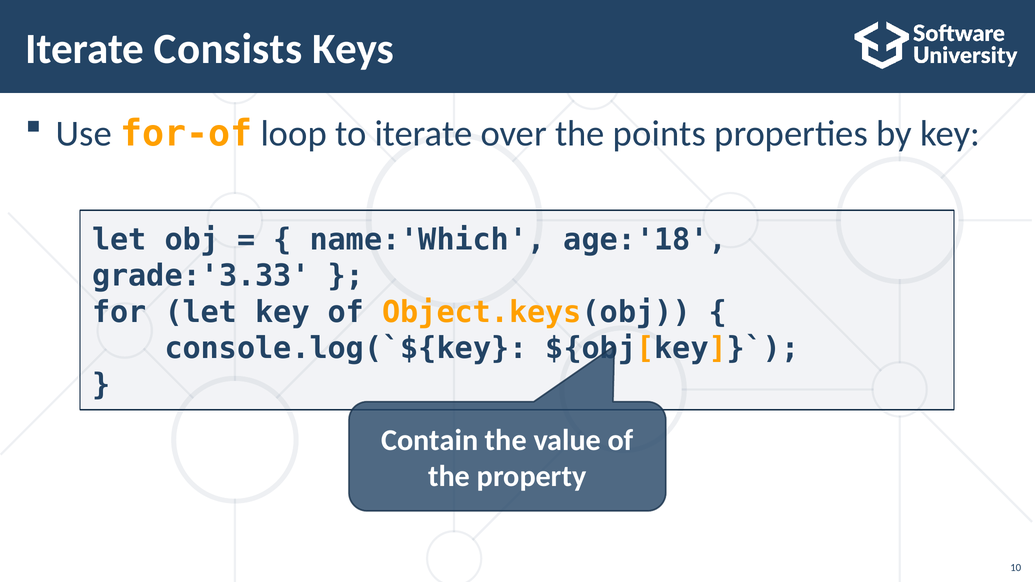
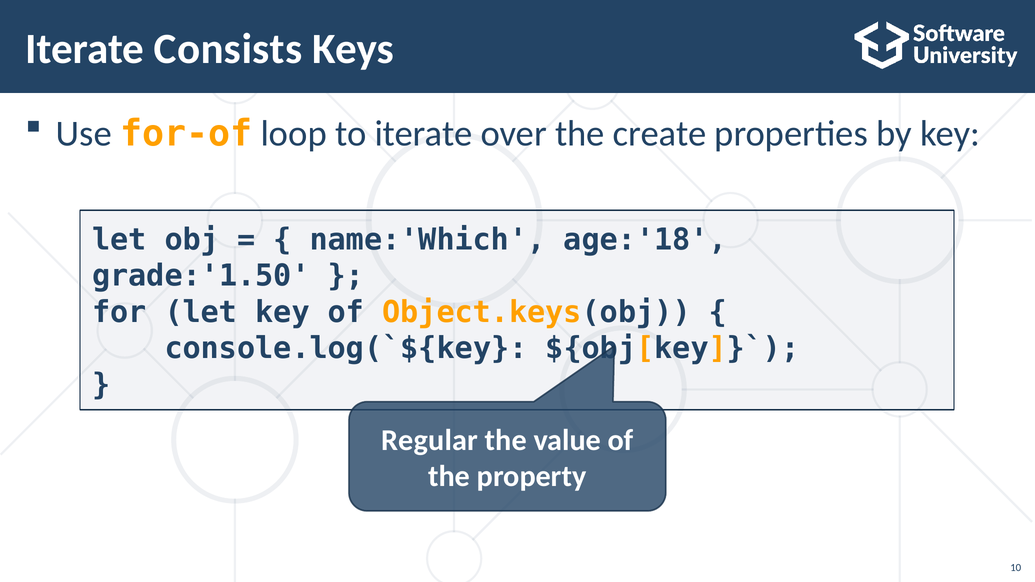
points: points -> create (660, 134)
grade:'3.33: grade:'3.33 -> grade:'1.50 (201, 276)
Contain: Contain -> Regular (430, 440)
